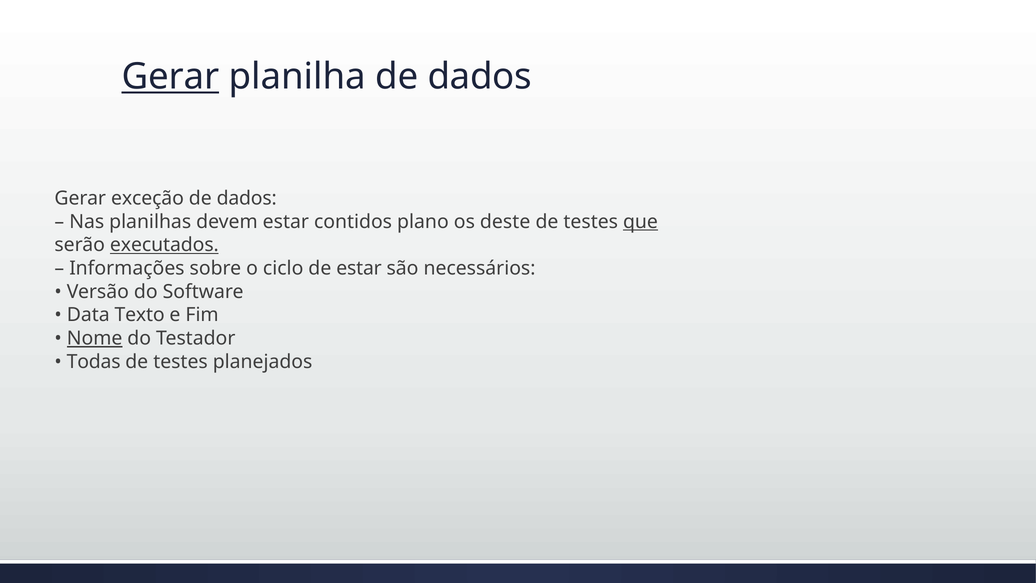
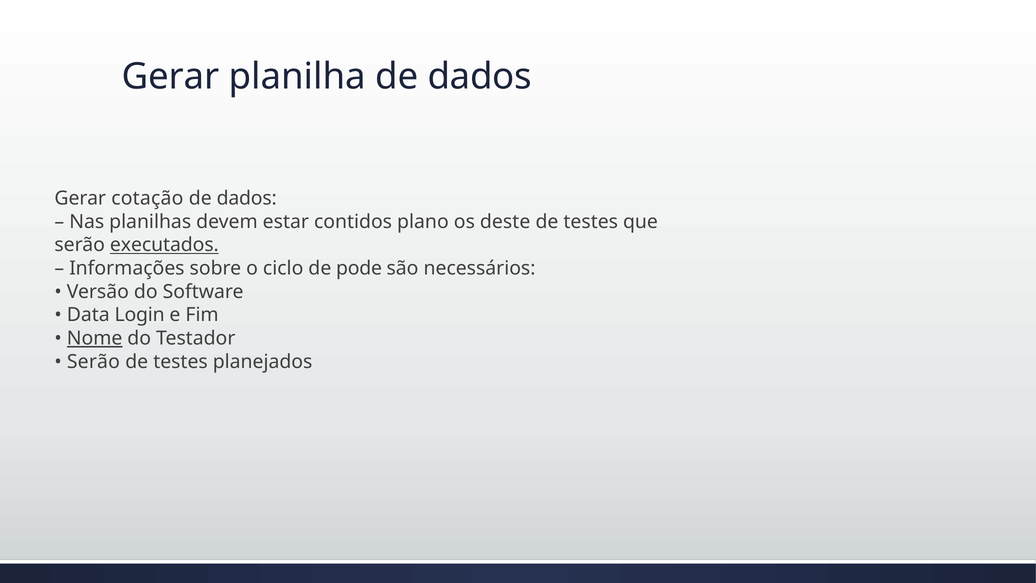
Gerar underline: present -> none (170, 77)
exceção: exceção -> cotação (147, 198)
que underline: present -> none (640, 222)
de estar: estar -> pode (359, 268)
Texto: Texto -> Login (140, 315)
Todas: Todas -> Serão (93, 361)
